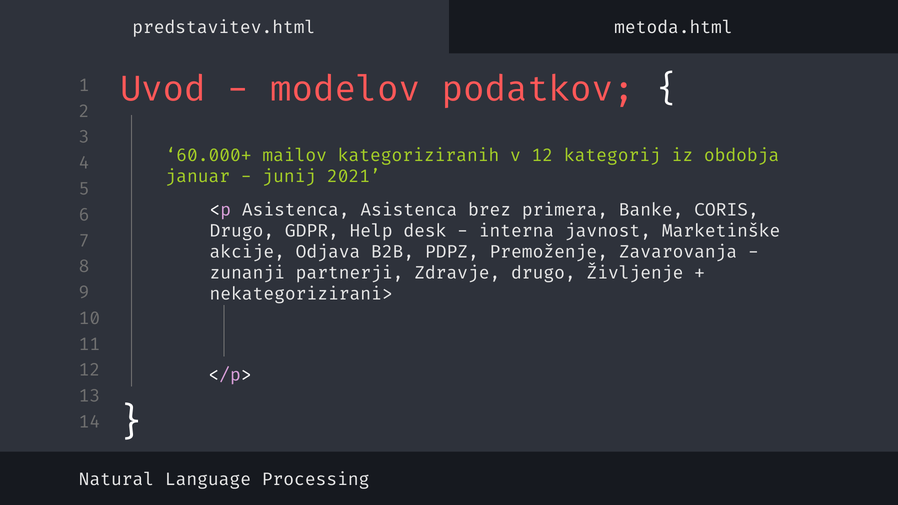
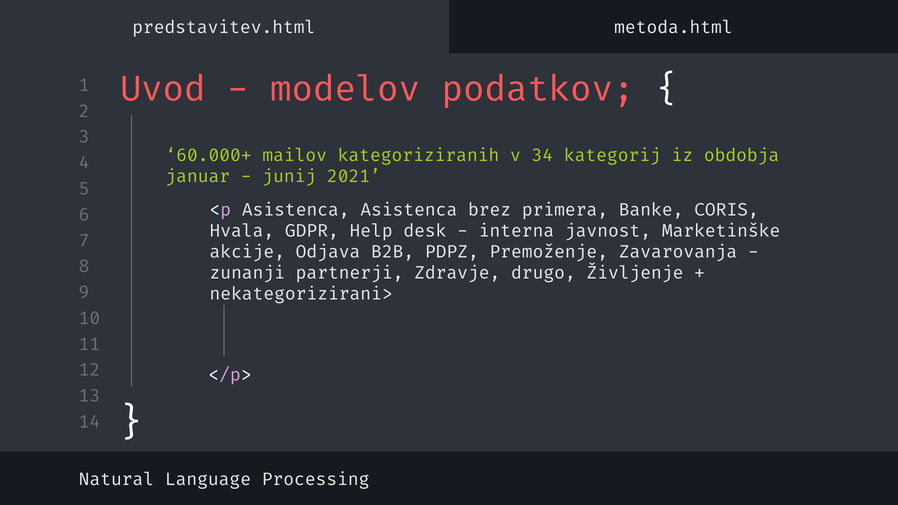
v 12: 12 -> 34 (542, 156)
Drugo: Drugo -> Hvala (242, 231)
